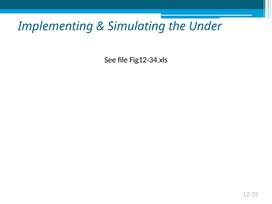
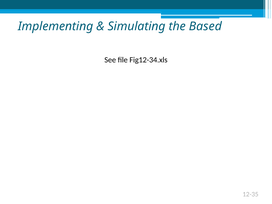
Under: Under -> Based (205, 26)
